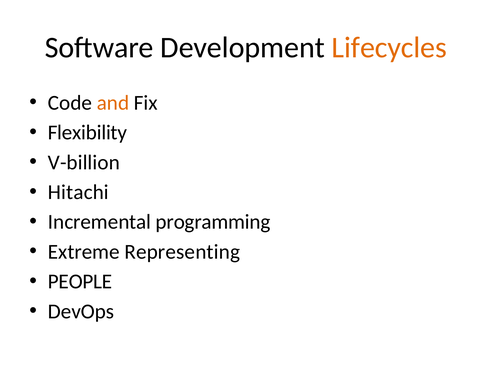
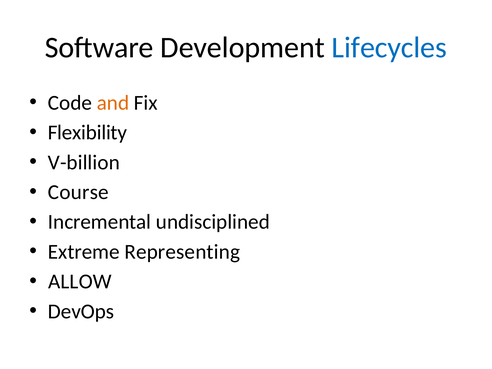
Lifecycles colour: orange -> blue (389, 48)
Hitachi: Hitachi -> Course (78, 192)
programming: programming -> undisciplined (213, 222)
PEOPLE: PEOPLE -> ALLOW (80, 282)
